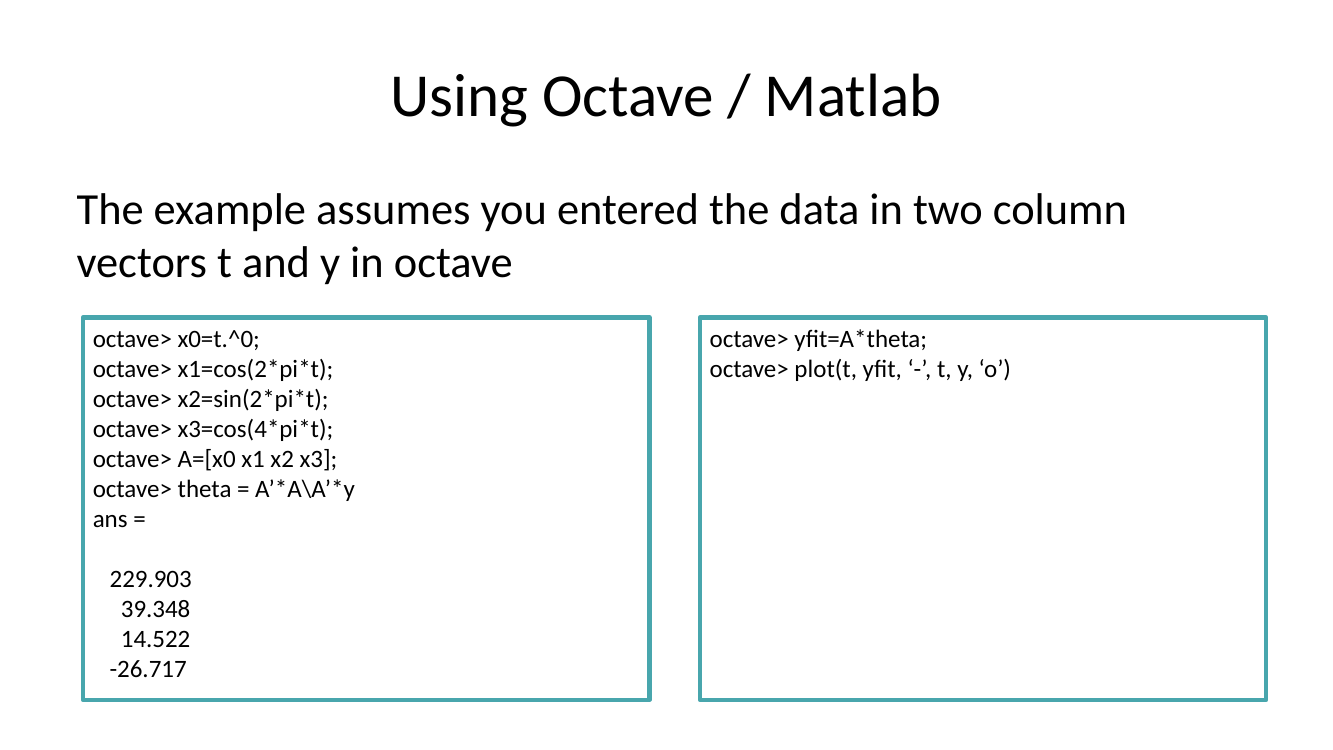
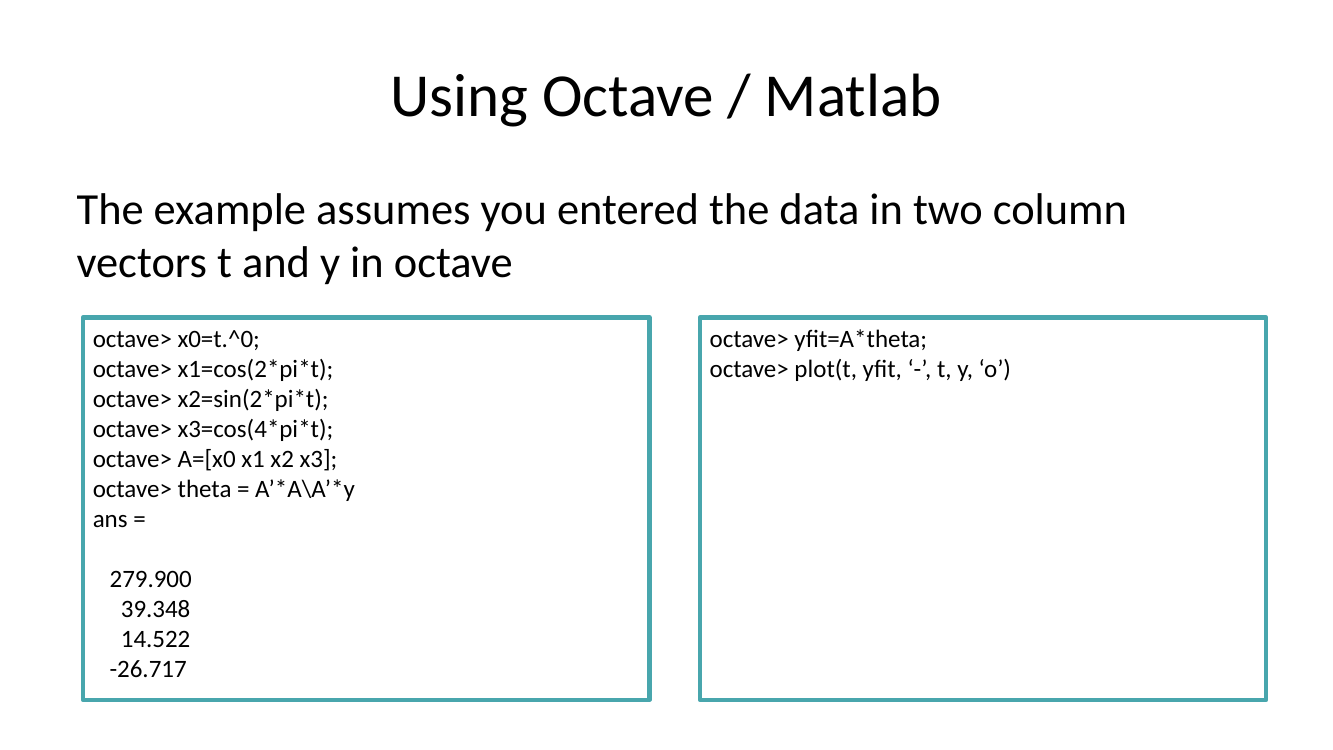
229.903: 229.903 -> 279.900 (151, 579)
